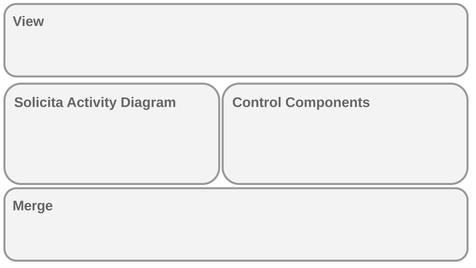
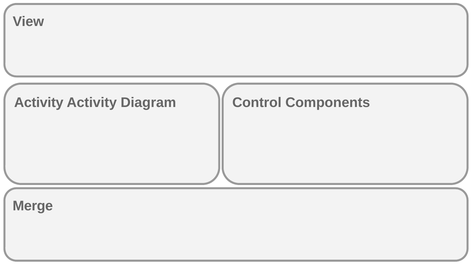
Solicita: Solicita -> Activity (39, 102)
